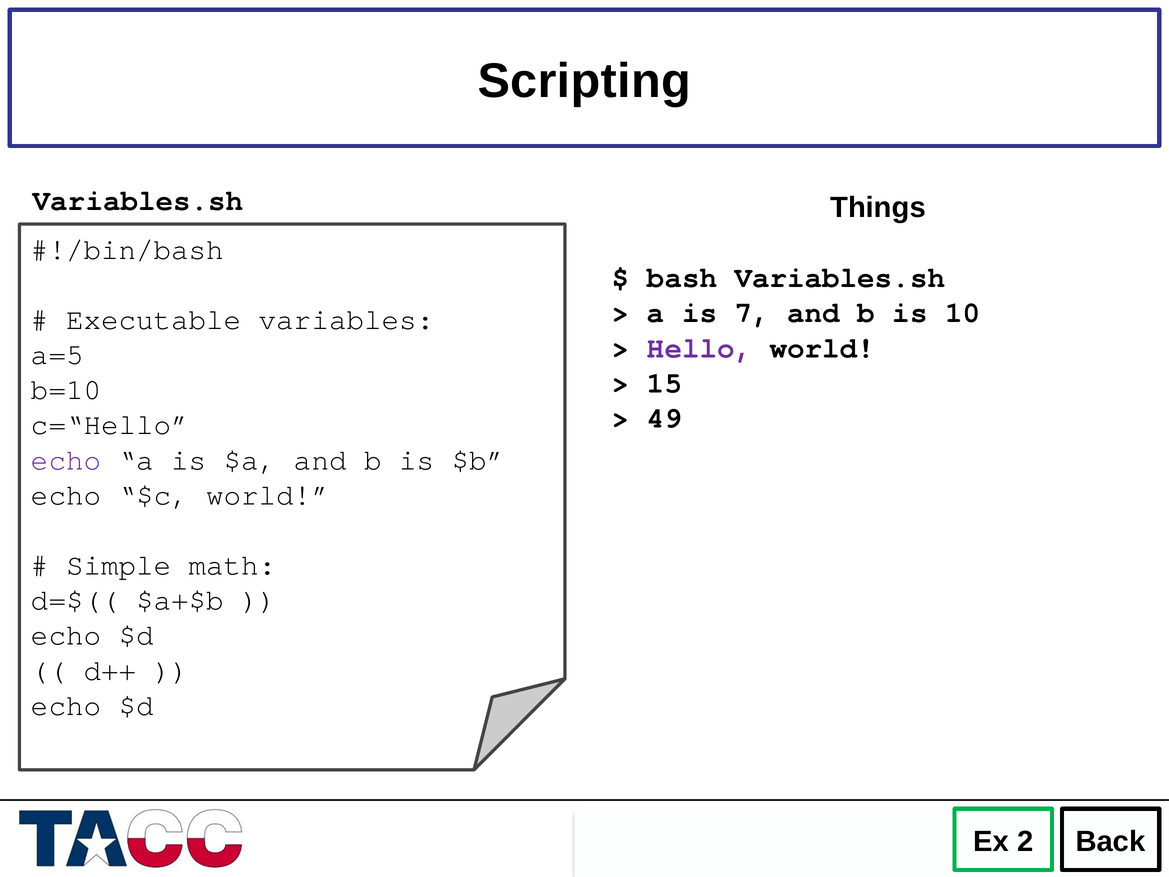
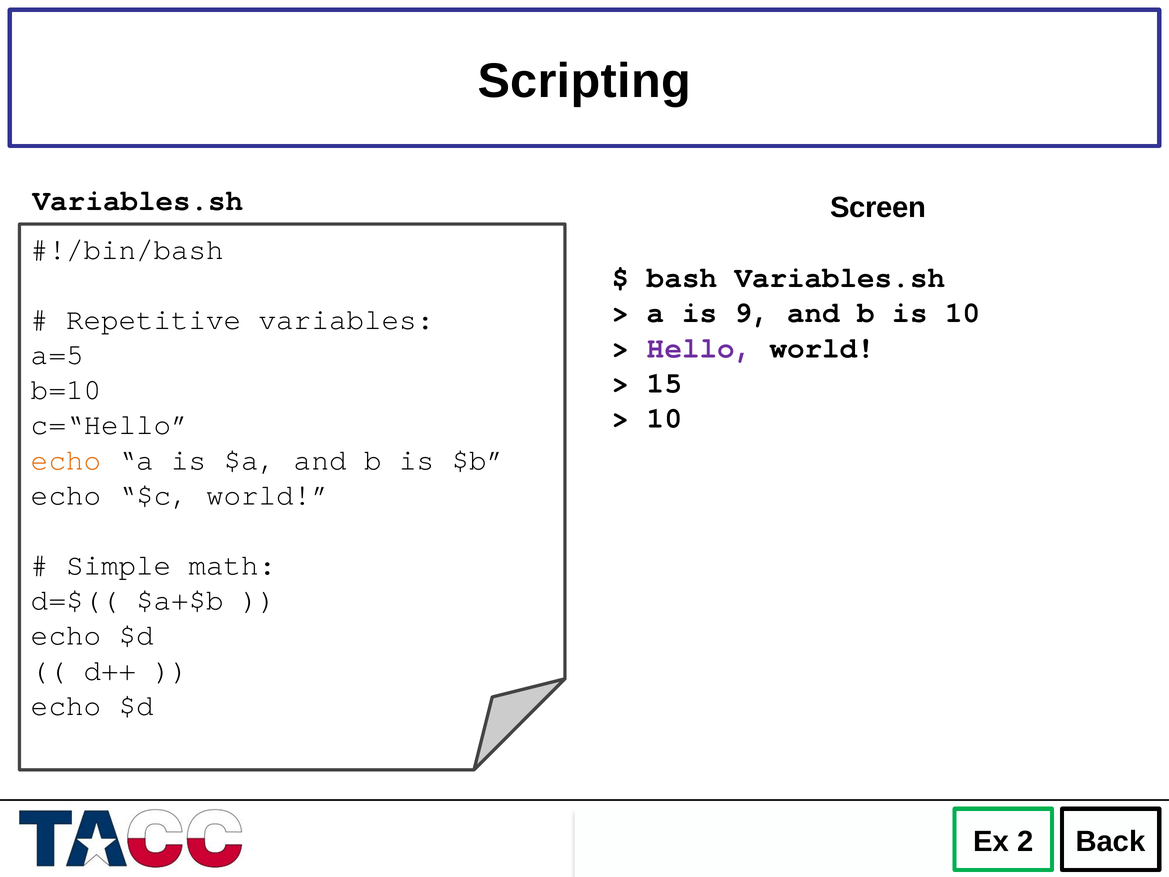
Things: Things -> Screen (878, 208)
7: 7 -> 9 (752, 313)
Executable: Executable -> Repetitive (154, 320)
49: 49 -> 10 (665, 418)
echo colour: purple -> orange (66, 460)
